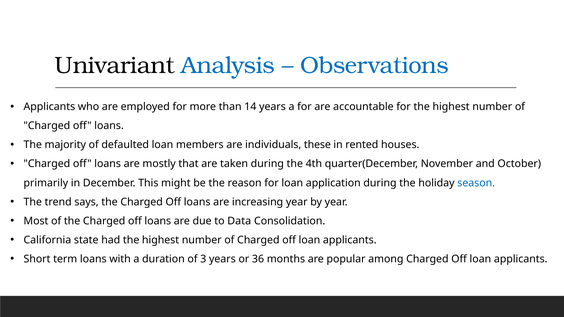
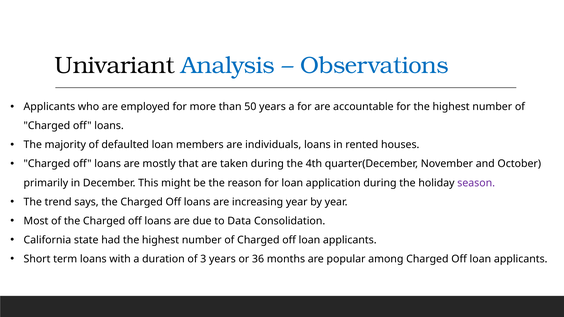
14: 14 -> 50 (250, 107)
individuals these: these -> loans (317, 145)
season colour: blue -> purple (476, 183)
